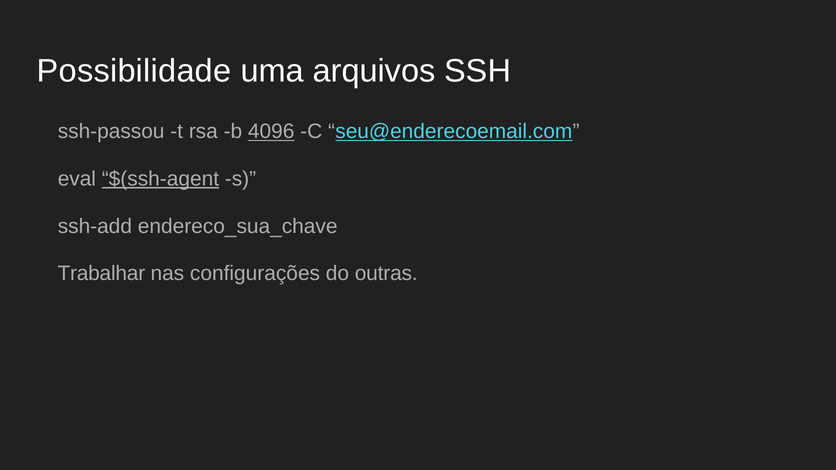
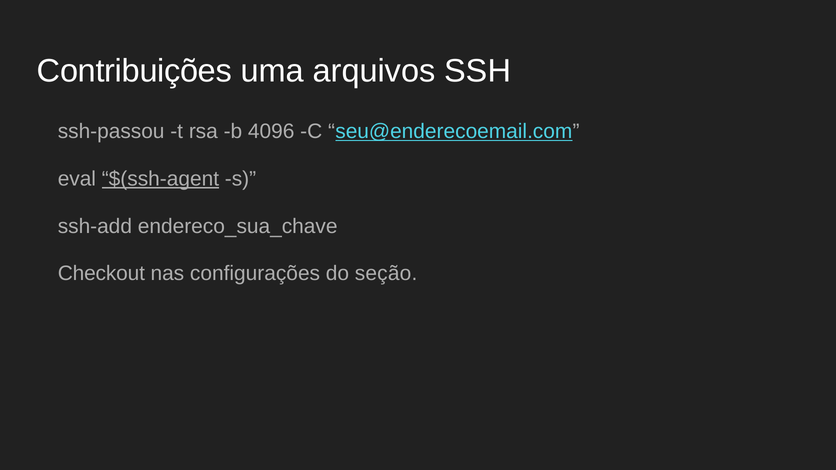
Possibilidade: Possibilidade -> Contribuições (134, 71)
4096 underline: present -> none (271, 131)
Trabalhar: Trabalhar -> Checkout (101, 274)
outras: outras -> seção (386, 274)
